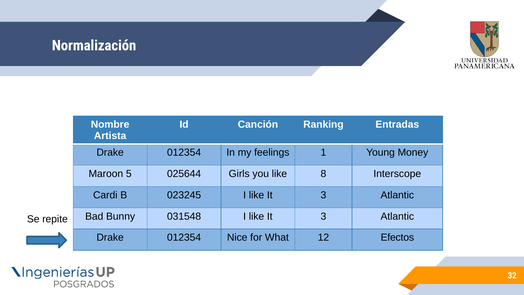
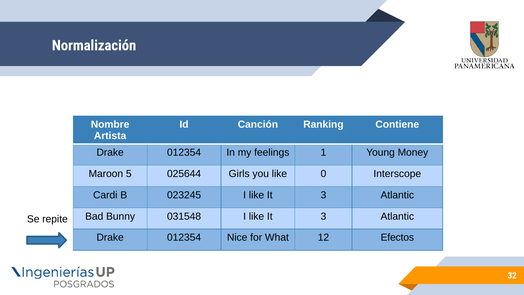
Entradas: Entradas -> Contiene (397, 124)
8: 8 -> 0 (323, 174)
